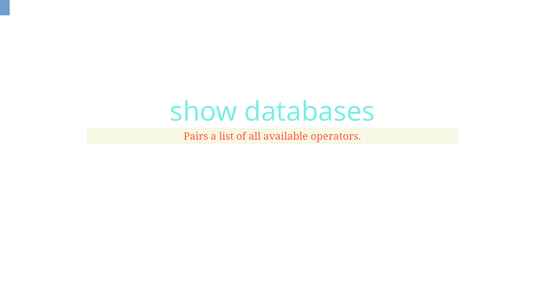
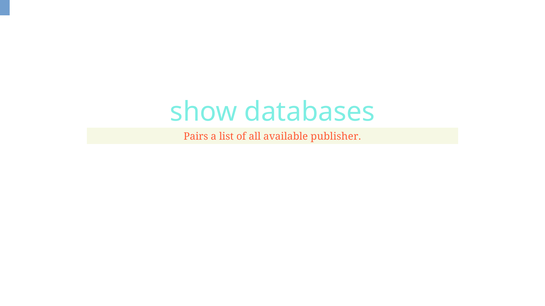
operators: operators -> publisher (336, 137)
